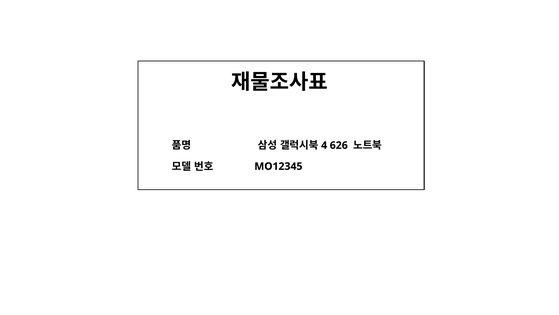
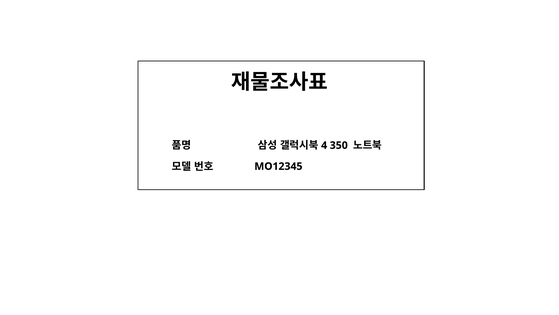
626: 626 -> 350 (339, 145)
